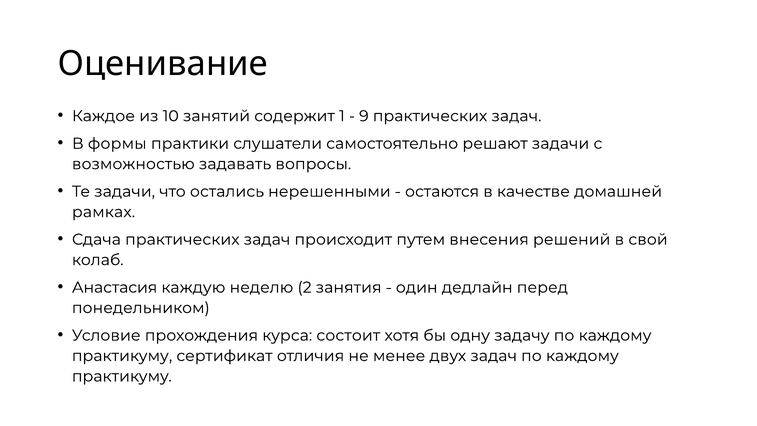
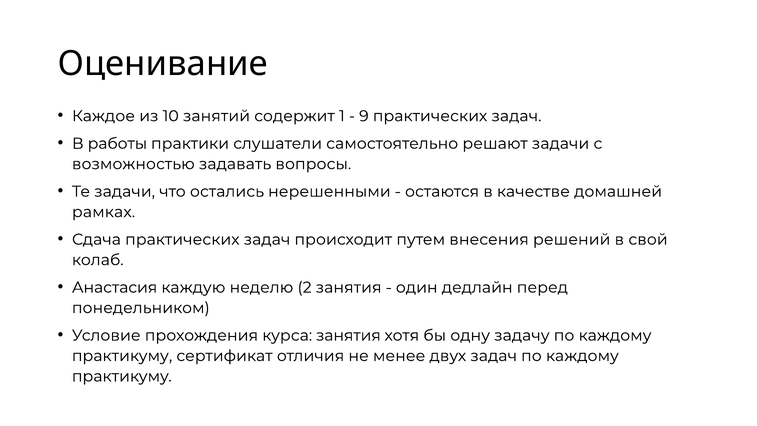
формы: формы -> работы (117, 144)
курса состоит: состоит -> занятия (348, 335)
